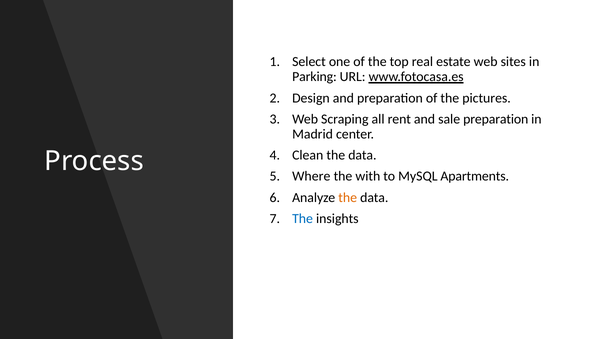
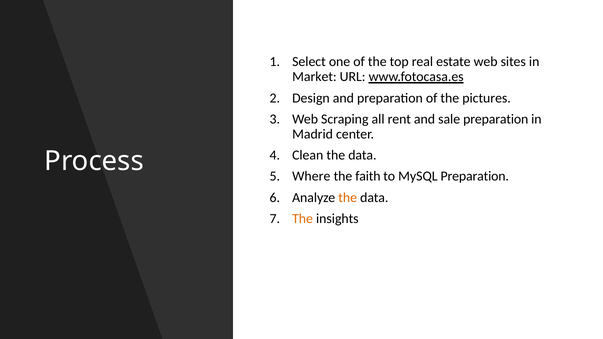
Parking: Parking -> Market (314, 77)
with: with -> faith (368, 177)
MySQL Apartments: Apartments -> Preparation (475, 177)
The colour: blue -> orange (303, 219)
